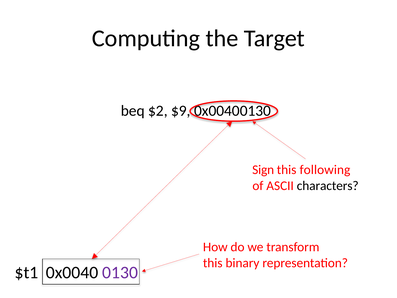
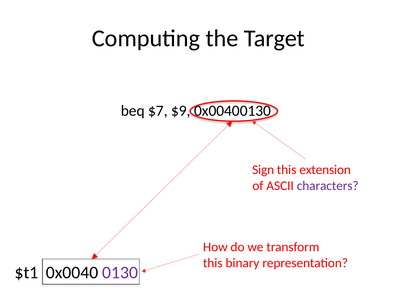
$2: $2 -> $7 (158, 111)
following: following -> extension (325, 170)
characters colour: black -> purple (328, 185)
